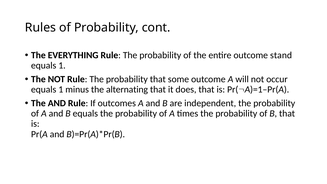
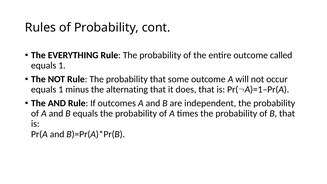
stand: stand -> called (281, 55)
